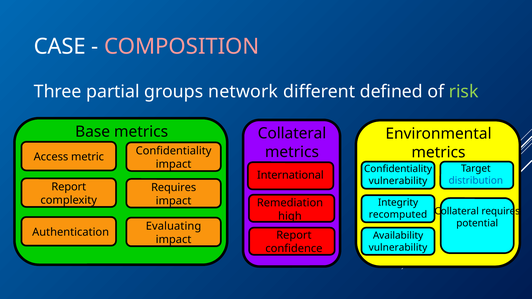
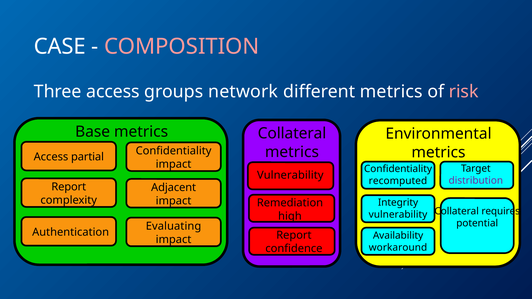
Three partial: partial -> access (113, 92)
different defined: defined -> metrics (391, 92)
risk colour: light green -> pink (464, 92)
metric: metric -> partial (88, 157)
International: International -> Vulnerability (290, 175)
distribution colour: blue -> purple (476, 181)
vulnerability: vulnerability -> recomputed (398, 181)
Requires: Requires -> Adjacent (174, 188)
recomputed: recomputed -> vulnerability (398, 215)
vulnerability: vulnerability -> workaround (398, 248)
